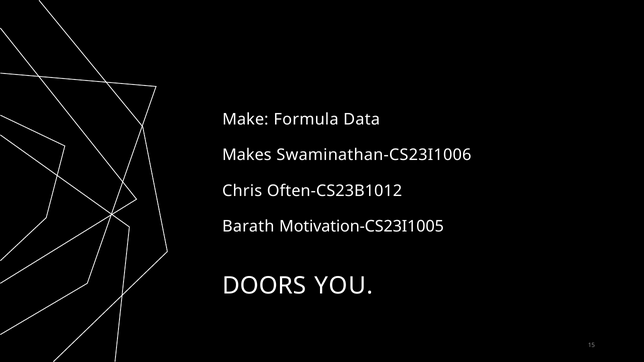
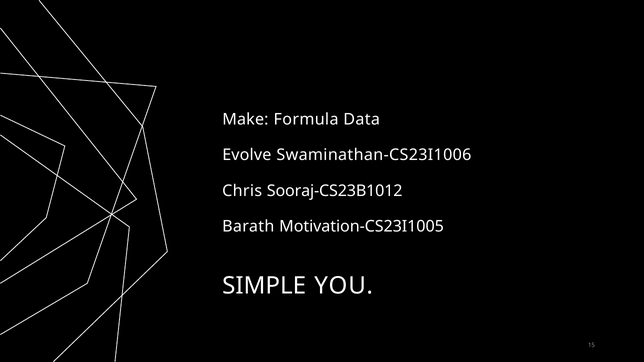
Makes: Makes -> Evolve (247, 155)
Often-CS23B1012: Often-CS23B1012 -> Sooraj-CS23B1012 (335, 191)
DOORS: DOORS -> SIMPLE (264, 286)
